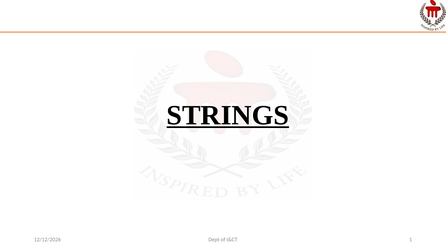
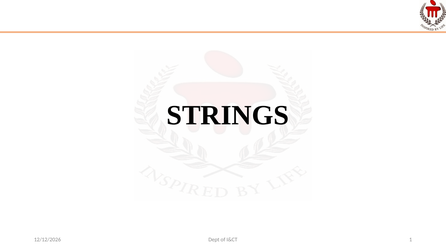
STRINGS underline: present -> none (228, 115)
